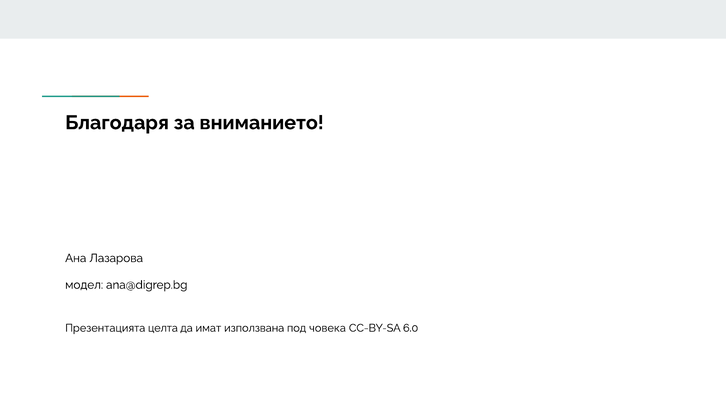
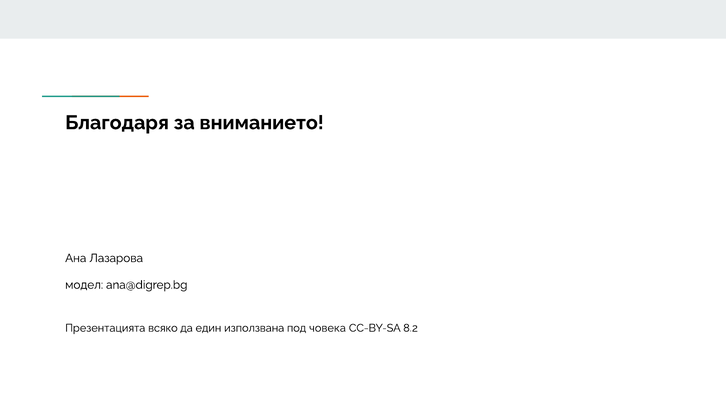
целта: целта -> всяко (163, 328)
имат: имат -> един (208, 328)
6.0: 6.0 -> 8.2 (410, 328)
